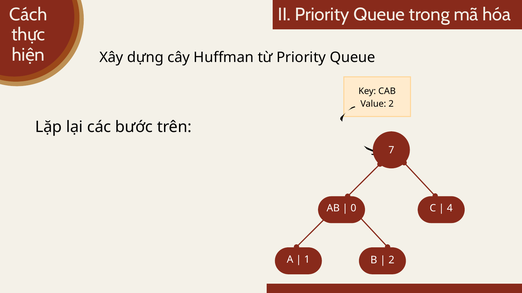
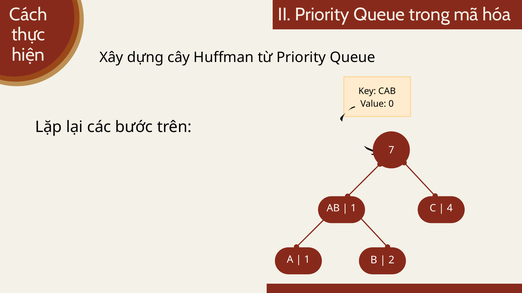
2: 2 -> 0 (391, 104)
0: 0 -> 1 (353, 209)
